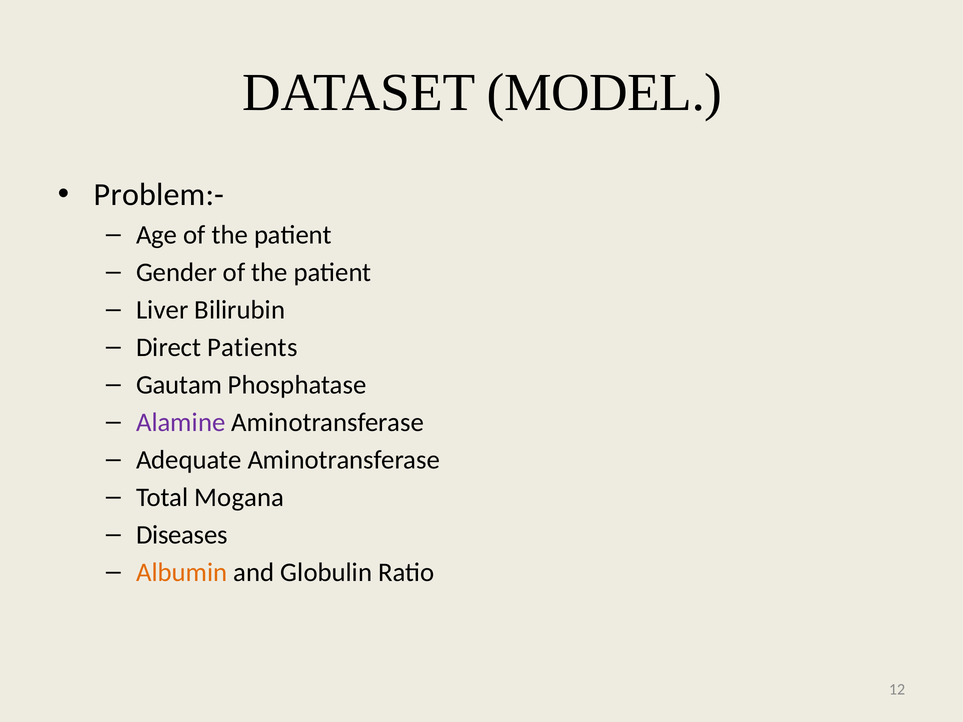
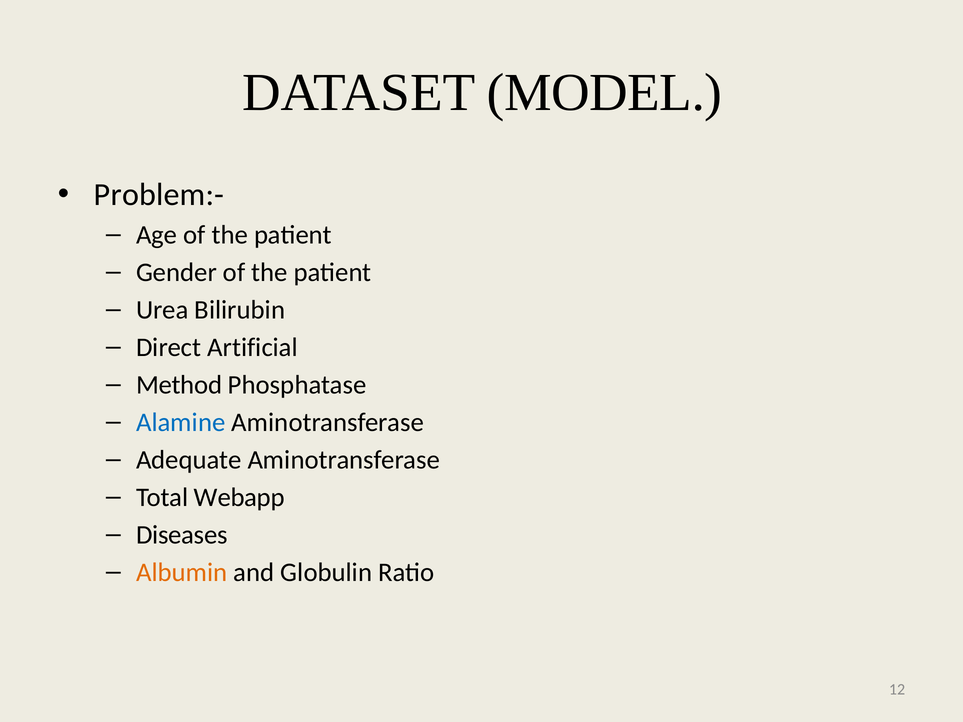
Liver: Liver -> Urea (162, 310)
Patients: Patients -> Artificial (253, 348)
Gautam: Gautam -> Method (179, 385)
Alamine colour: purple -> blue (181, 423)
Mogana: Mogana -> Webapp (239, 498)
